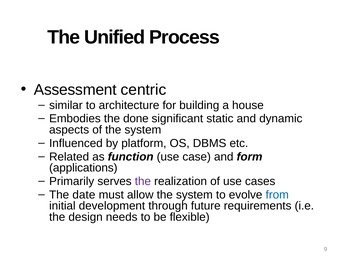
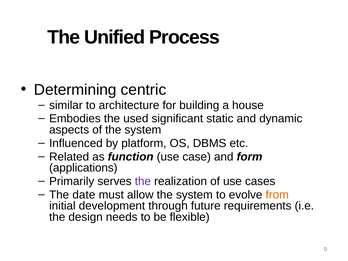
Assessment: Assessment -> Determining (75, 90)
done: done -> used (136, 119)
from colour: blue -> orange (277, 195)
